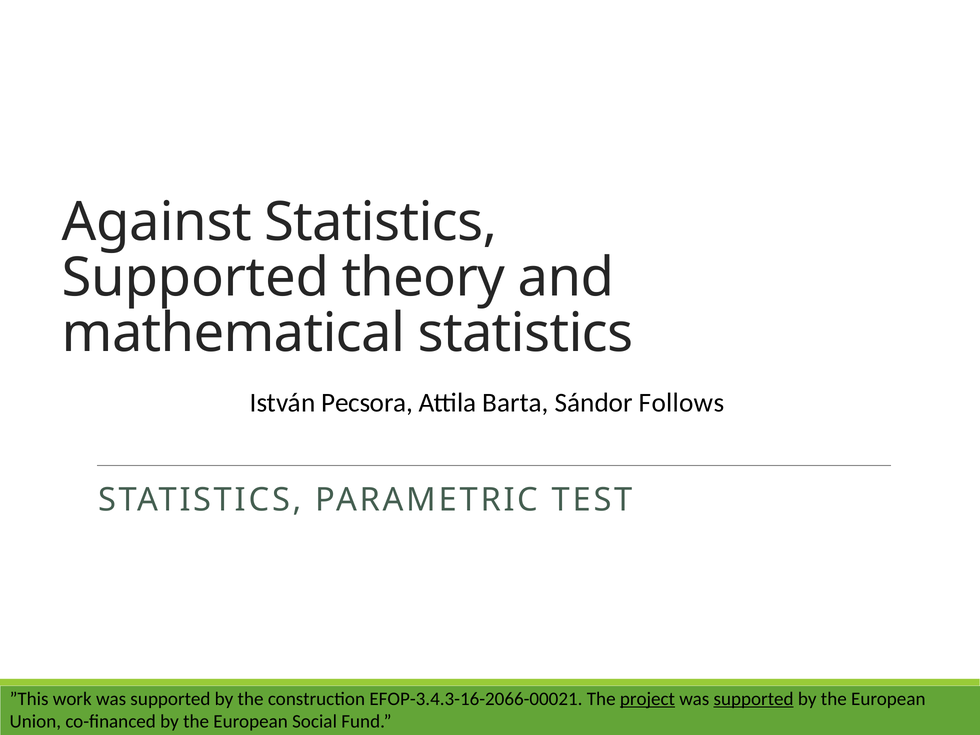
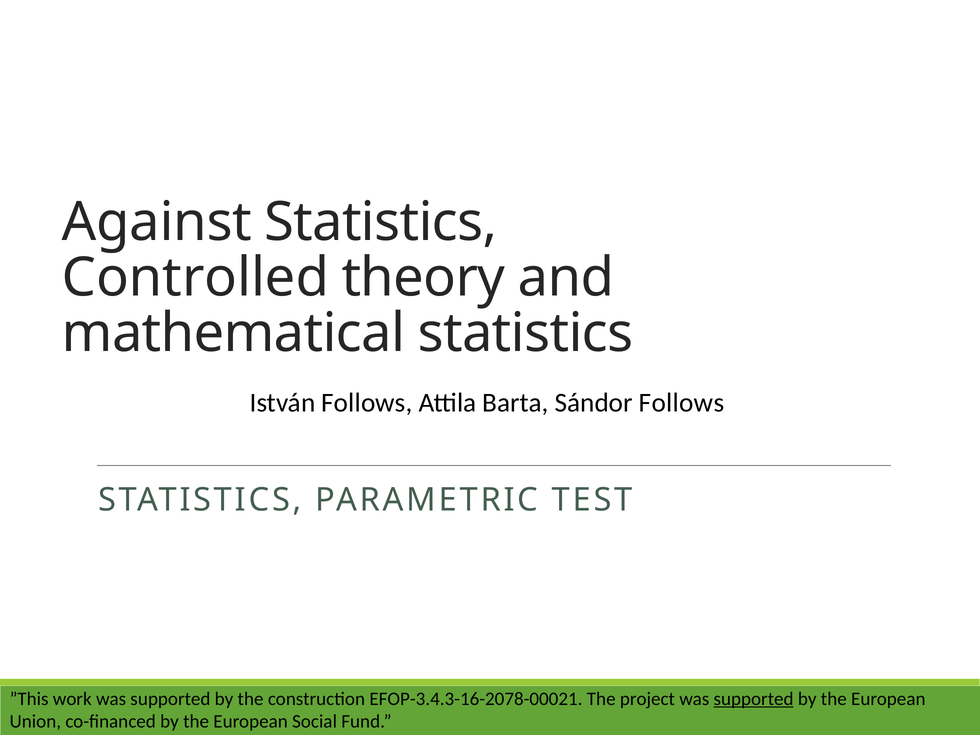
Supported: Supported -> Controlled (195, 278)
István Pecsora: Pecsora -> Follows (367, 403)
EFOP-3.4.3-16-2066-00021: EFOP-3.4.3-16-2066-00021 -> EFOP-3.4.3-16-2078-00021 (476, 699)
project underline: present -> none (647, 699)
